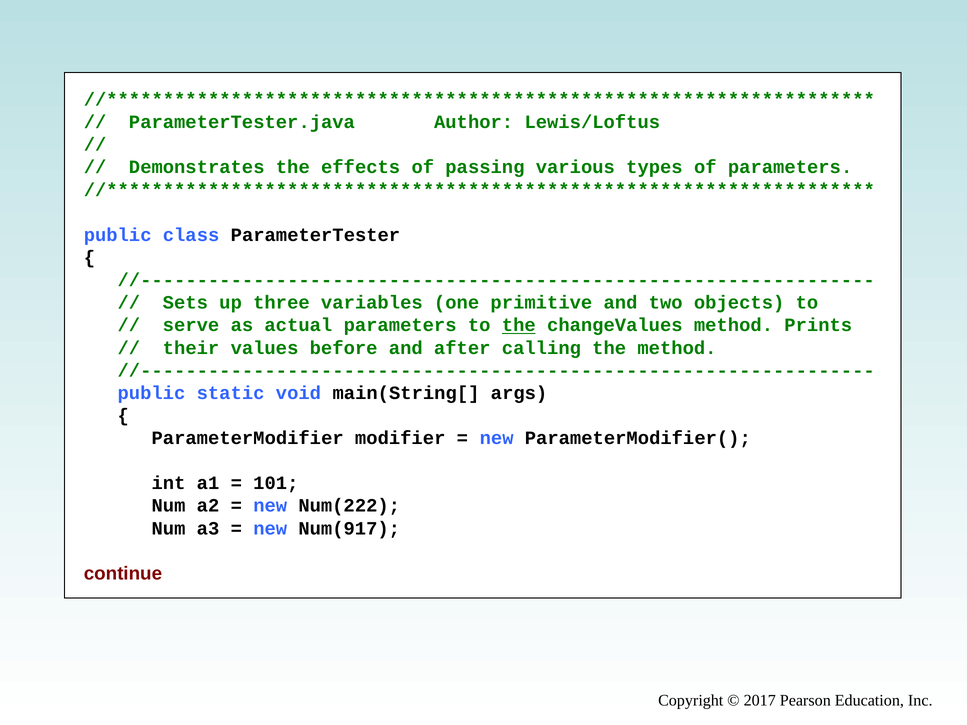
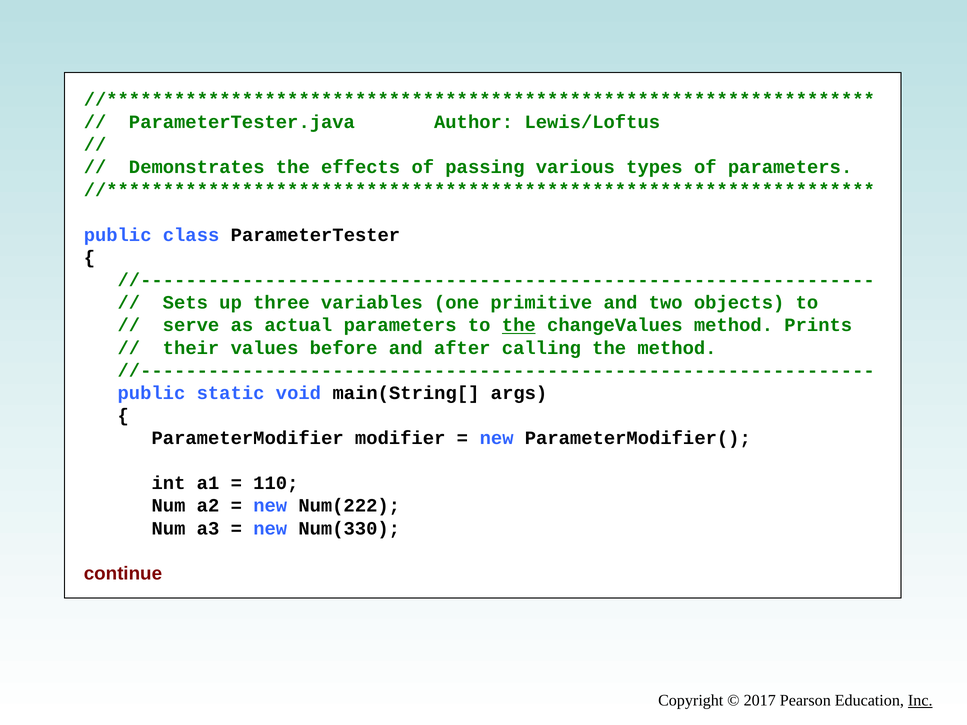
101: 101 -> 110 (276, 483)
Num(917: Num(917 -> Num(330 (349, 529)
Inc underline: none -> present (920, 701)
